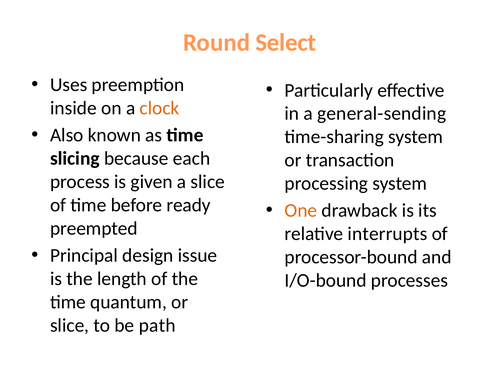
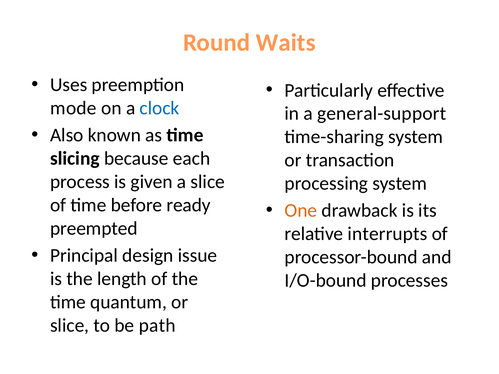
Select: Select -> Waits (286, 43)
inside: inside -> mode (73, 108)
clock colour: orange -> blue (160, 108)
general-sending: general-sending -> general-support (382, 114)
